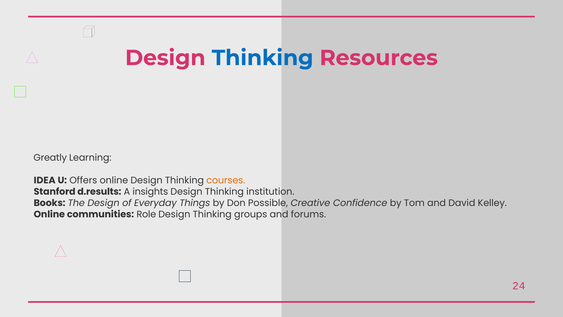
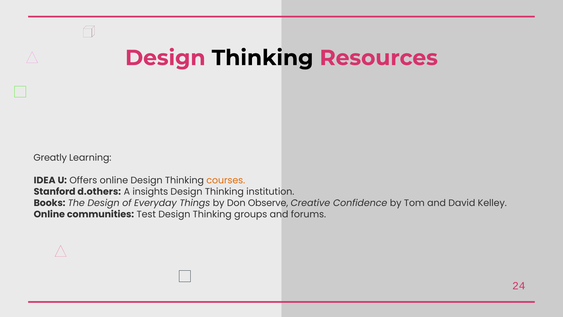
Thinking colour: blue -> black (263, 58)
d.results: d.results -> d.others (99, 192)
Possible: Possible -> Observe (268, 203)
Role: Role -> Test (146, 214)
